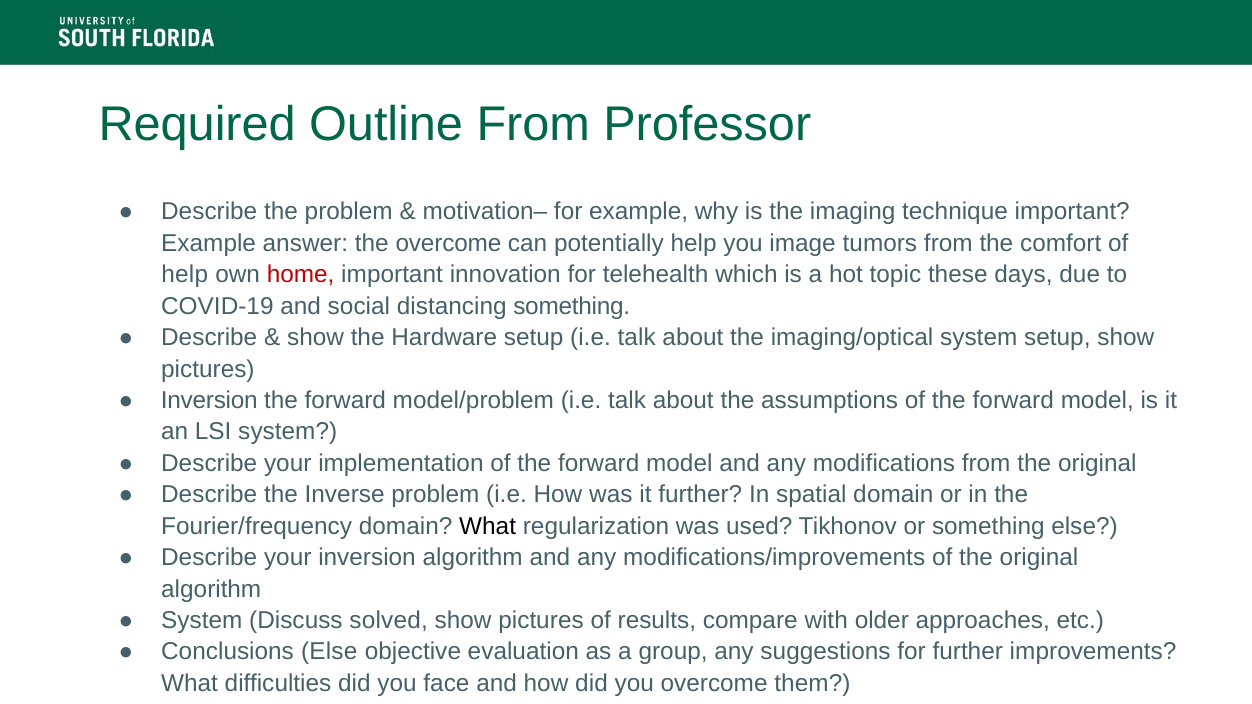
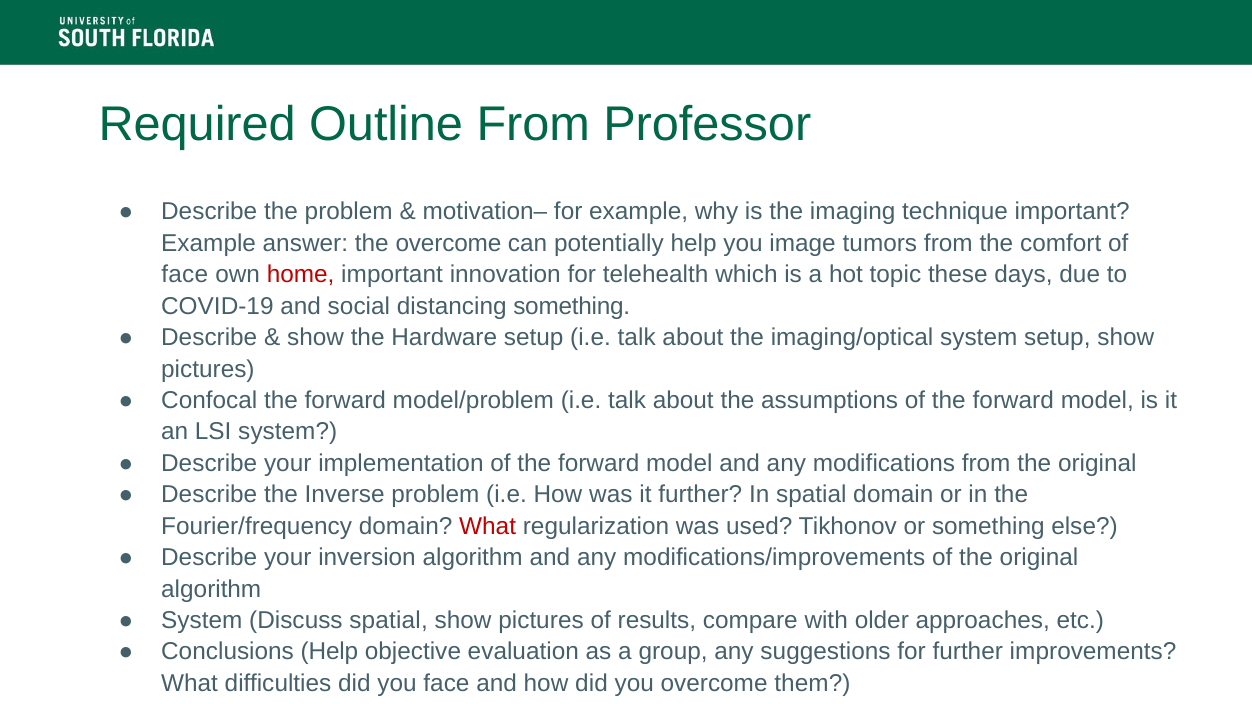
help: help -> face (185, 275)
Inversion: Inversion -> Confocal (209, 401)
What colour: black -> red (488, 526)
Discuss solved: solved -> spatial (389, 621)
Conclusions Else: Else -> Help (329, 652)
